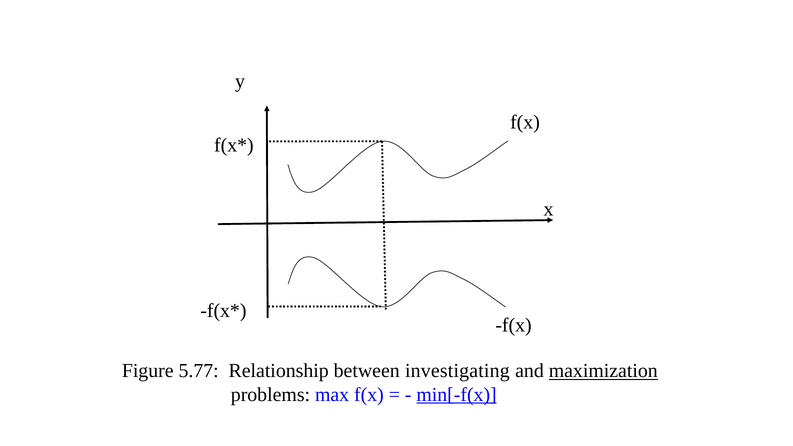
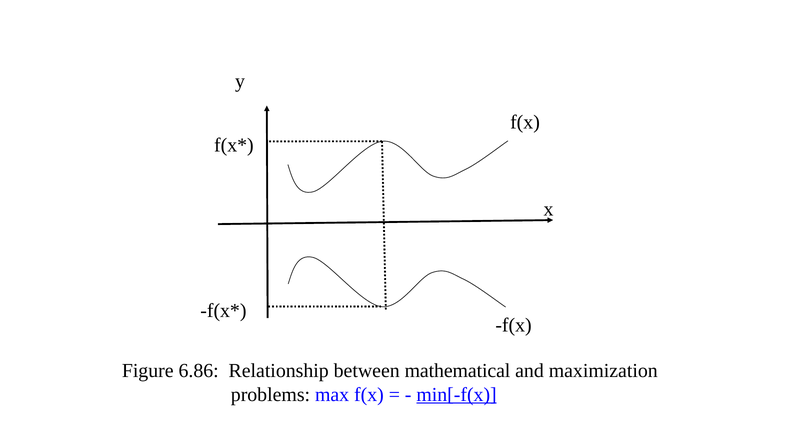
5.77: 5.77 -> 6.86 (199, 371)
investigating: investigating -> mathematical (458, 371)
maximization underline: present -> none (603, 371)
